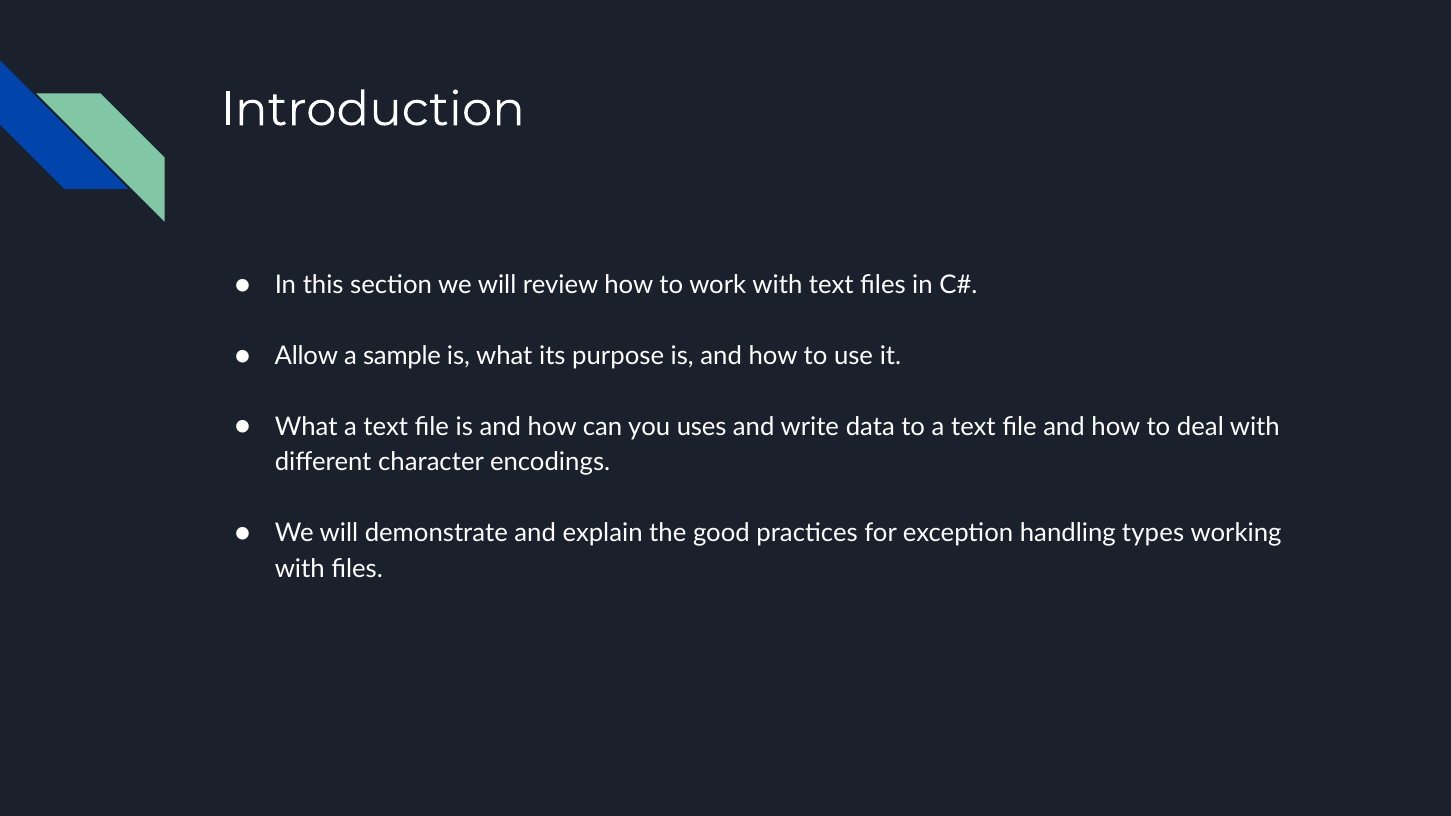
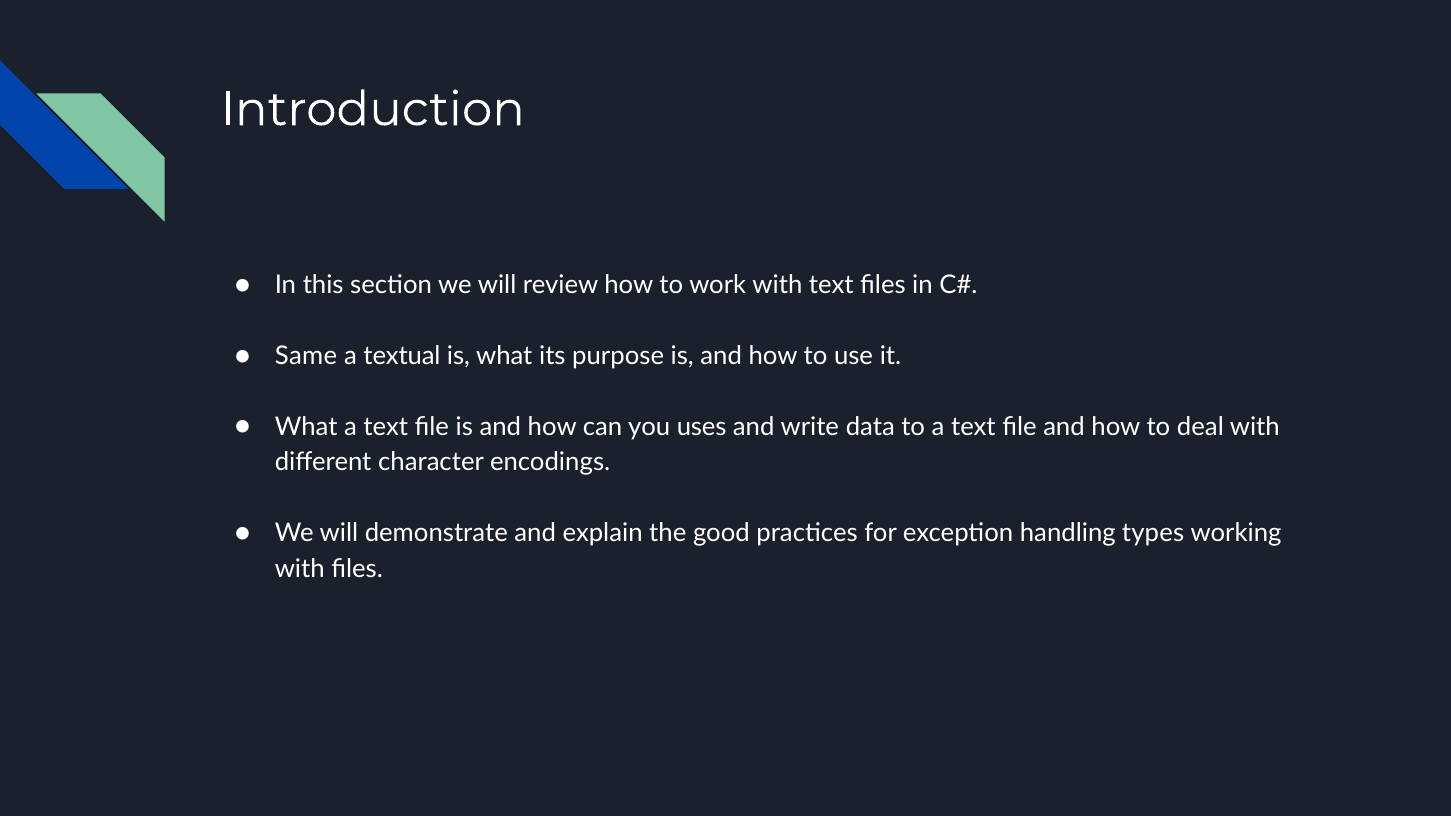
Allow: Allow -> Same (306, 356)
sample: sample -> textual (402, 356)
